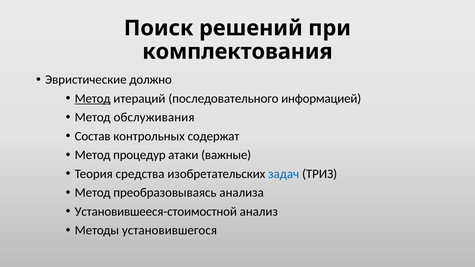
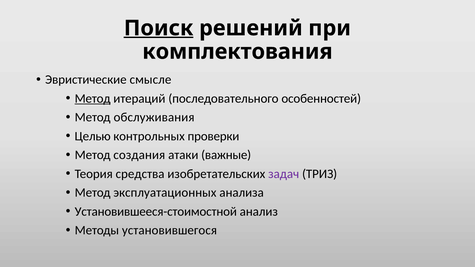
Поиск underline: none -> present (159, 28)
должно: должно -> смысле (150, 80)
информацией: информацией -> особенностей (321, 99)
Состав: Состав -> Целью (93, 136)
содержат: содержат -> проверки (213, 136)
процедур: процедур -> создания (139, 155)
задач colour: blue -> purple (284, 174)
преобразовываясь: преобразовываясь -> эксплуатационных (165, 193)
